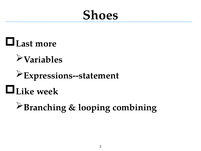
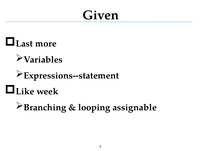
Shoes: Shoes -> Given (101, 15)
combining: combining -> assignable (135, 107)
